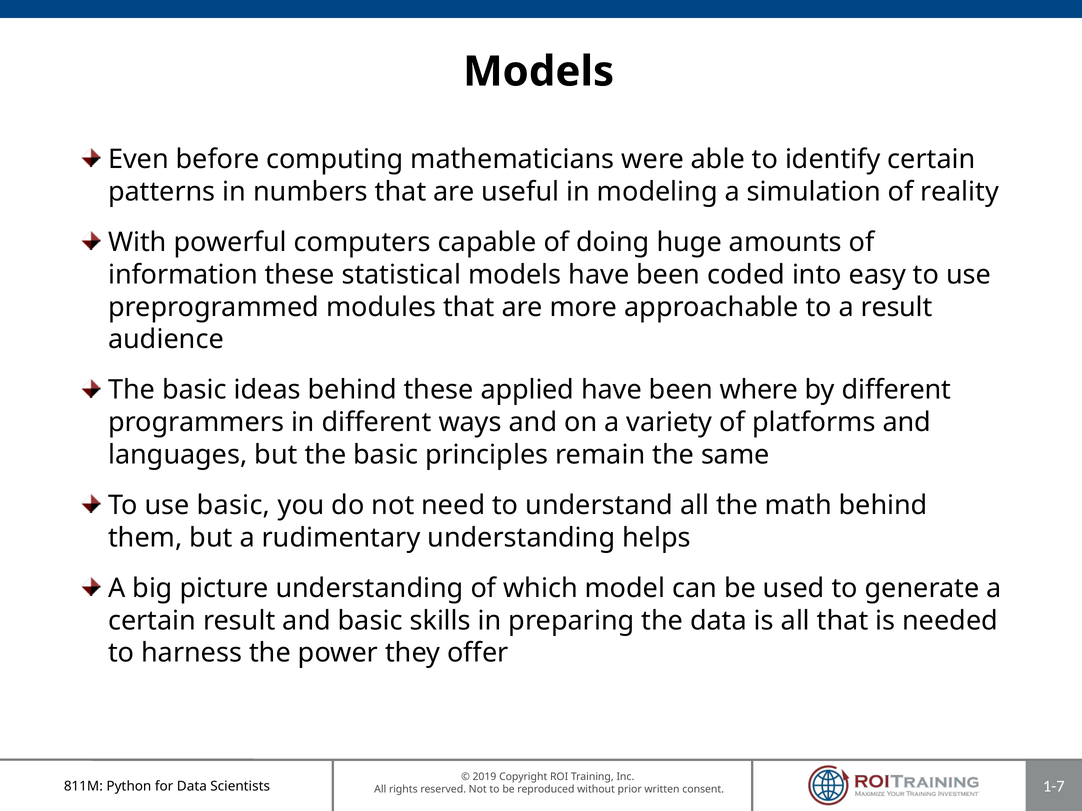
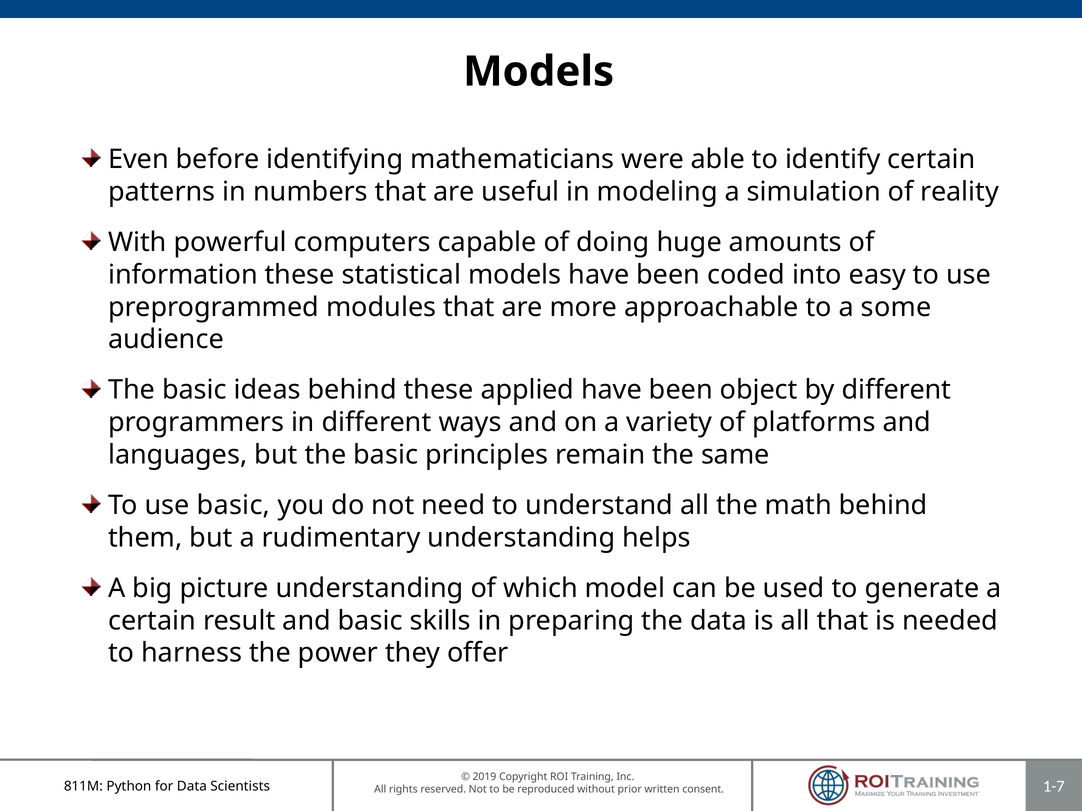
computing: computing -> identifying (335, 159)
a result: result -> some (896, 307)
where: where -> object (759, 390)
